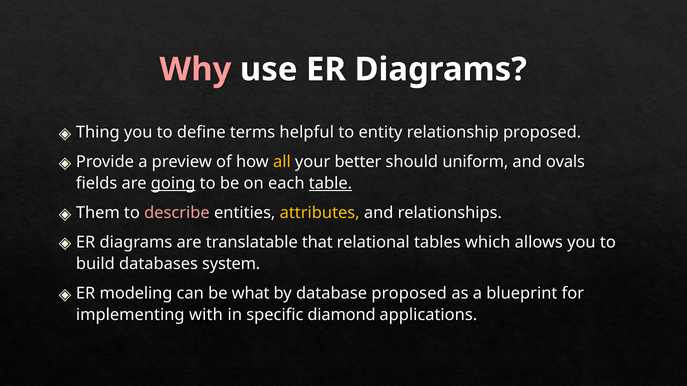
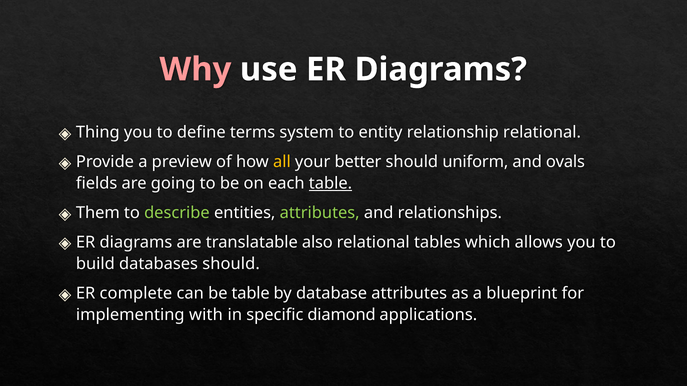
helpful: helpful -> system (307, 133)
relationship proposed: proposed -> relational (542, 133)
going underline: present -> none (173, 184)
describe colour: pink -> light green (177, 213)
attributes colour: yellow -> light green (320, 213)
that: that -> also (317, 242)
databases system: system -> should (231, 264)
modeling: modeling -> complete (136, 294)
be what: what -> table (251, 294)
database proposed: proposed -> attributes (409, 294)
